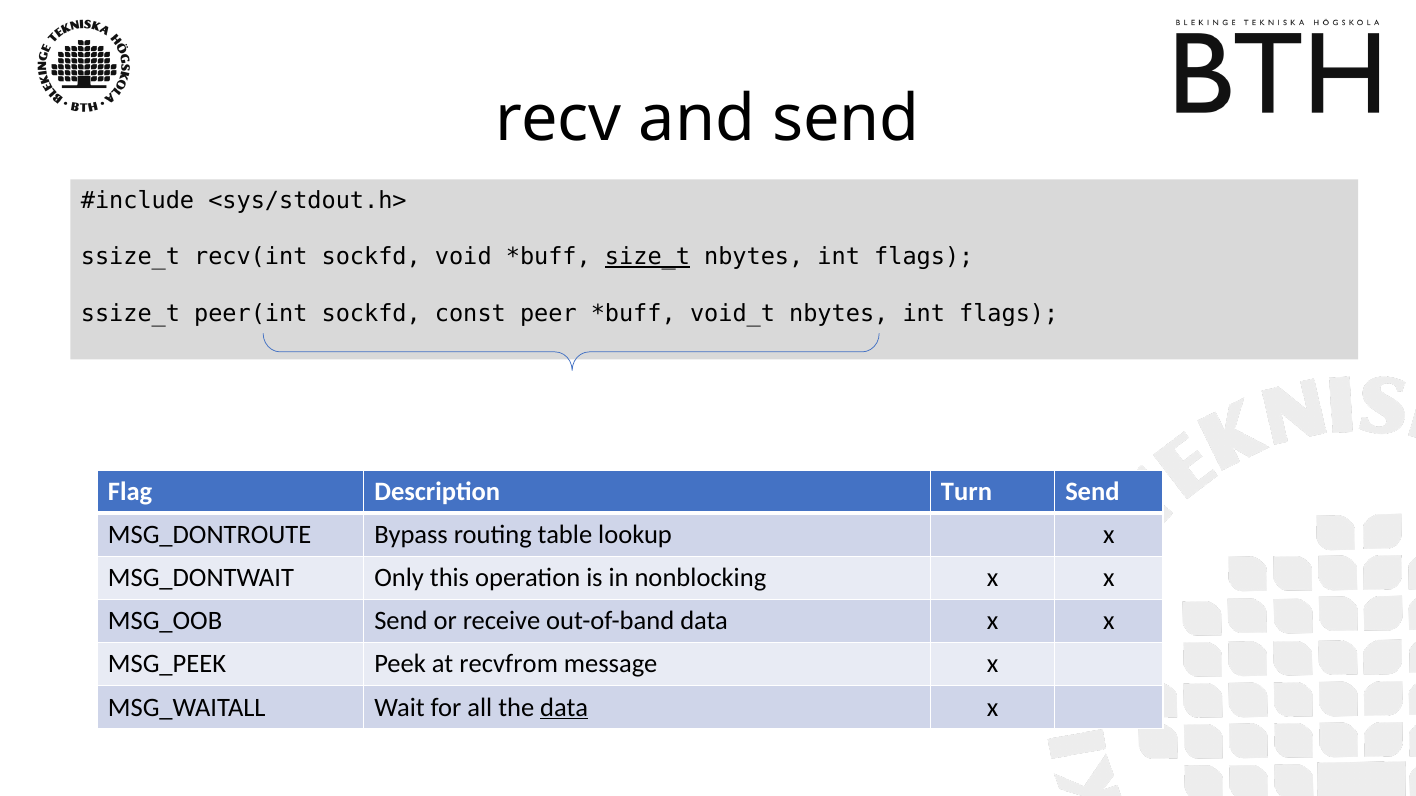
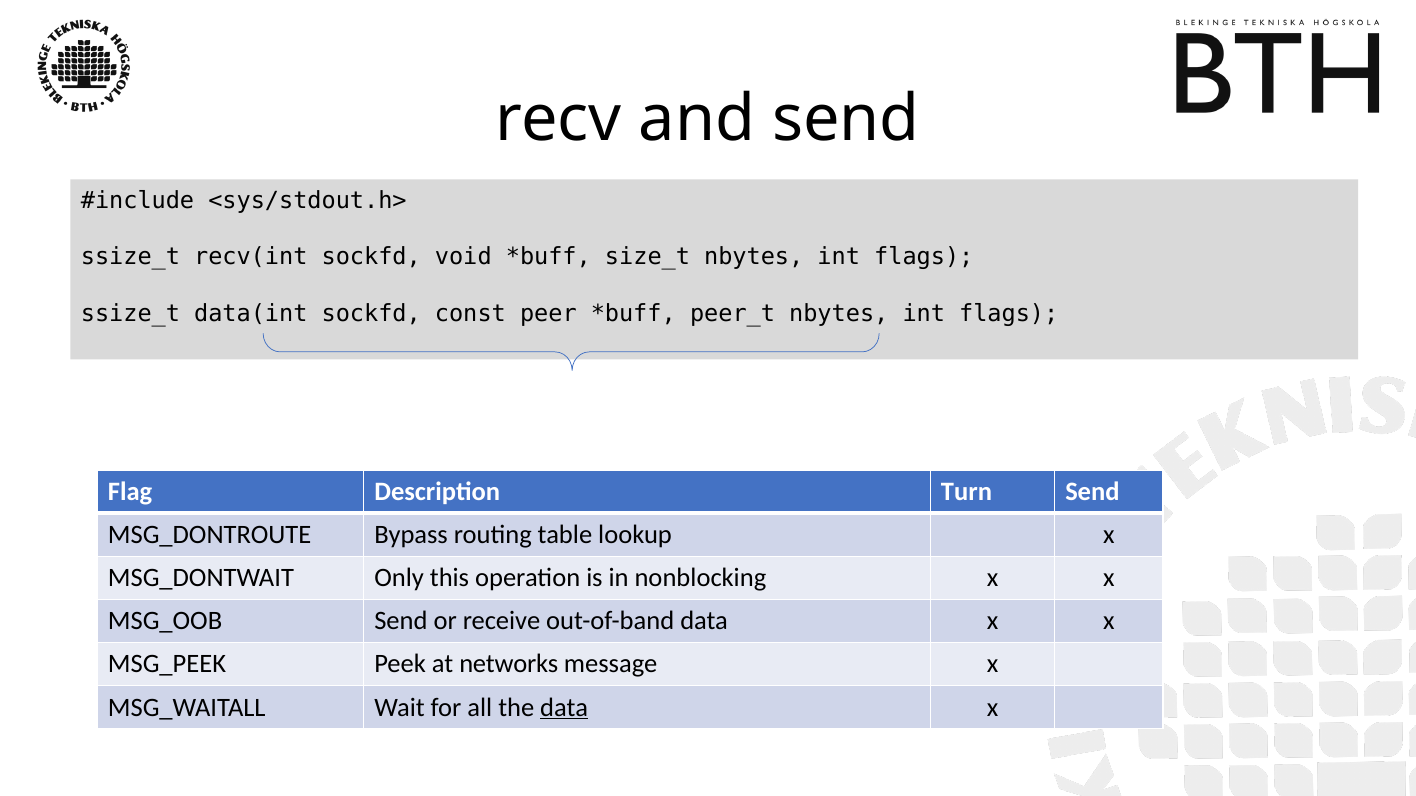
size_t underline: present -> none (648, 257)
peer(int: peer(int -> data(int (251, 314)
void_t: void_t -> peer_t (733, 314)
recvfrom: recvfrom -> networks (509, 665)
